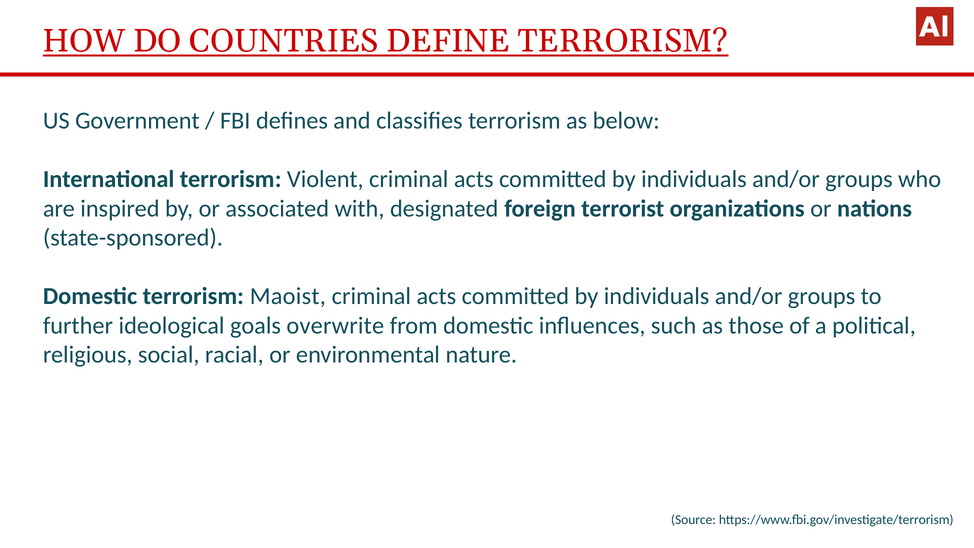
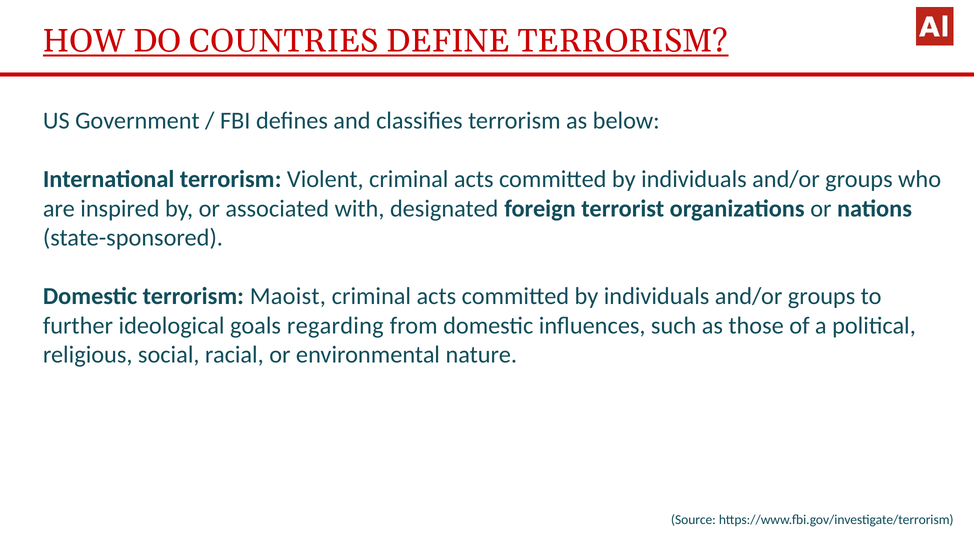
overwrite: overwrite -> regarding (335, 325)
